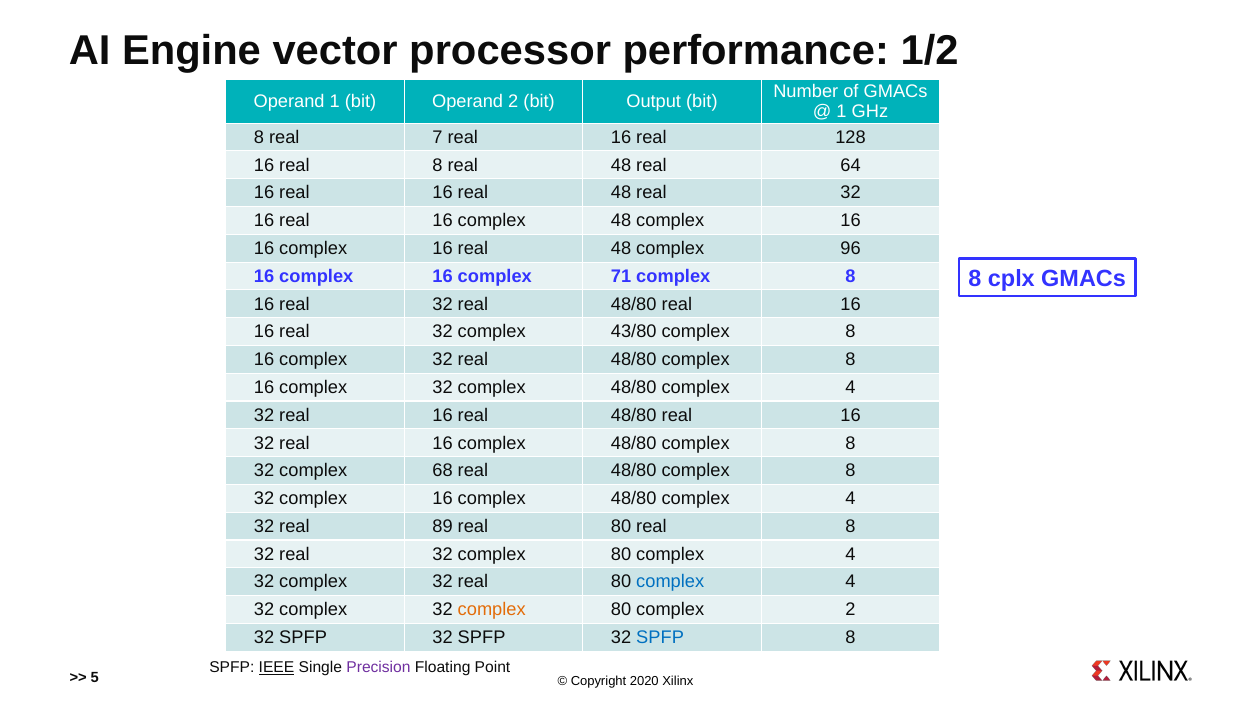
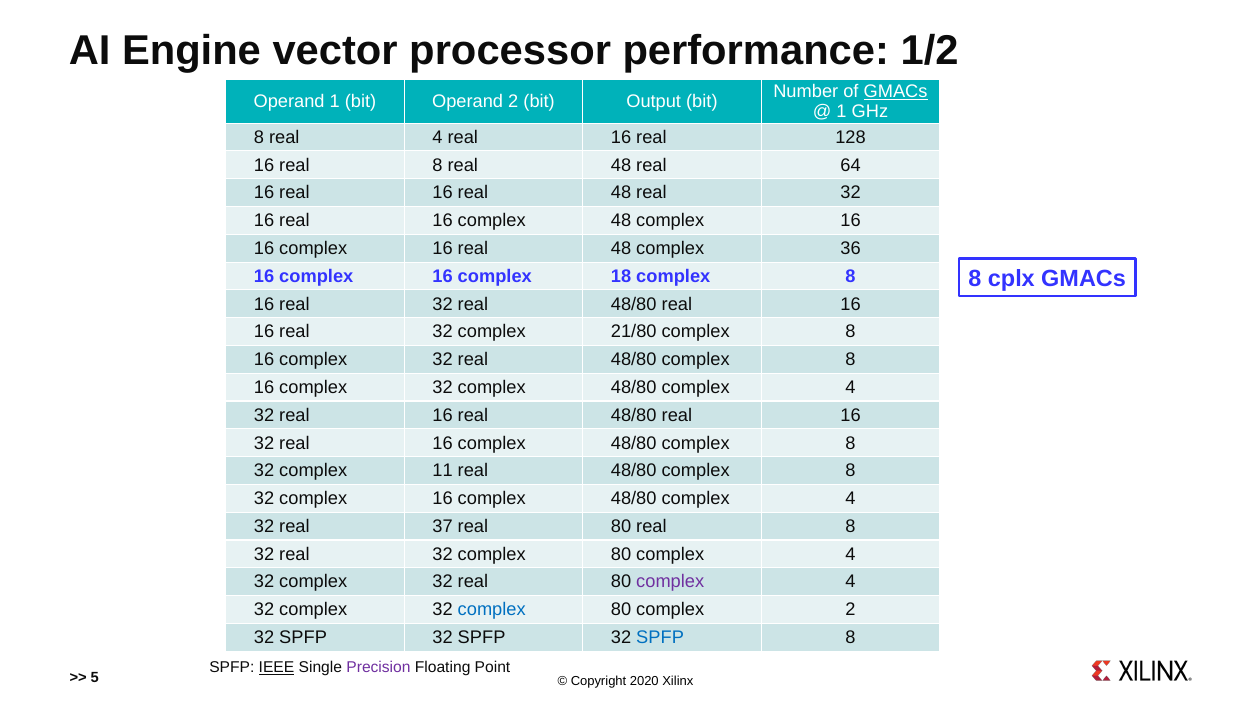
GMACs underline: none -> present (896, 91)
real 7: 7 -> 4 (437, 137)
96: 96 -> 36 (851, 249)
71: 71 -> 18 (621, 277)
43/80: 43/80 -> 21/80 (634, 332)
68: 68 -> 11 (443, 471)
89: 89 -> 37 (443, 527)
complex colour: blue -> purple (670, 583)
complex colour: orange -> blue (492, 610)
